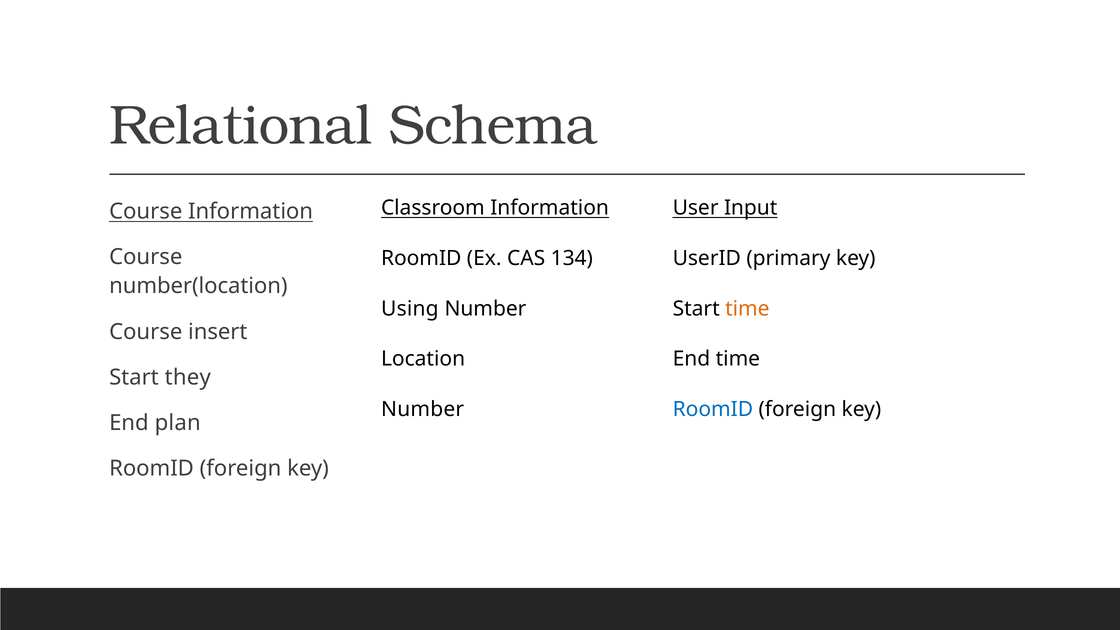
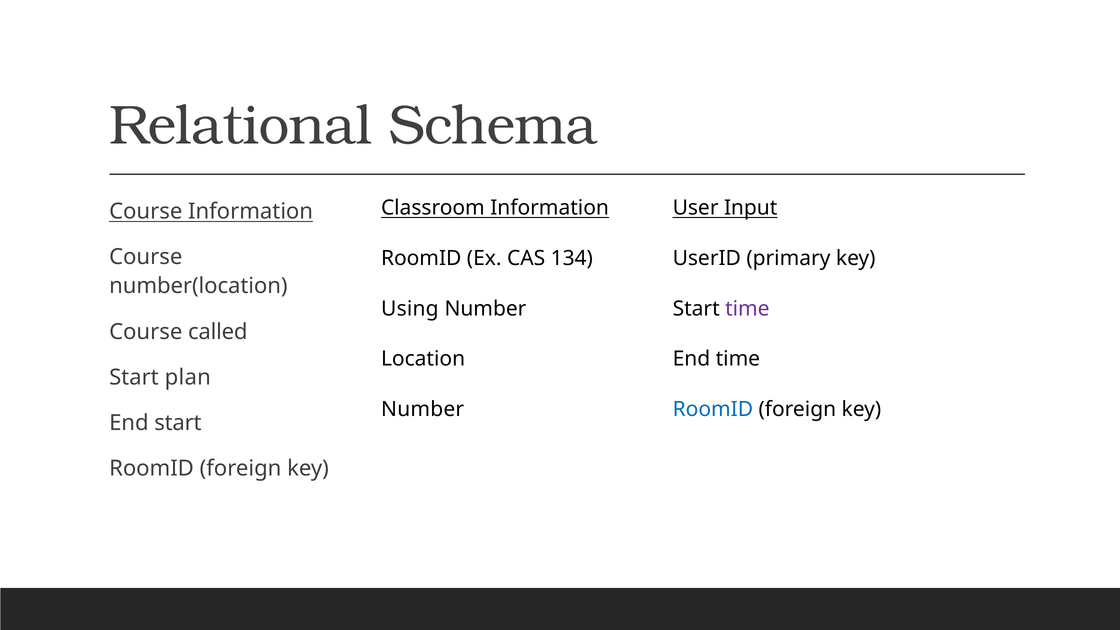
time colour: orange -> purple (747, 309)
insert: insert -> called (218, 332)
they: they -> plan (188, 377)
End plan: plan -> start (178, 423)
